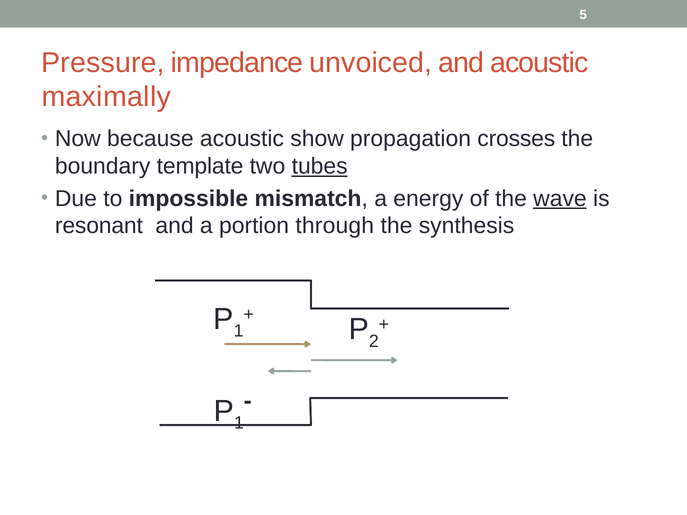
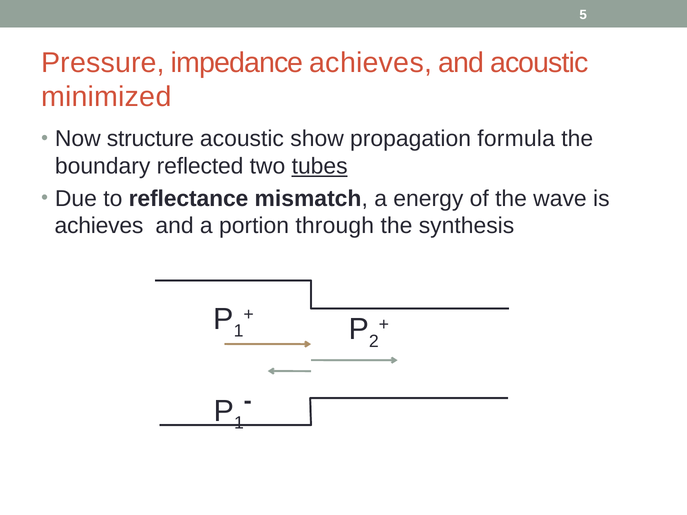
impedance unvoiced: unvoiced -> achieves (371, 63)
maximally: maximally -> minimized (106, 97)
because: because -> structure (150, 139)
crosses: crosses -> formula (516, 139)
template: template -> reflected (200, 166)
impossible: impossible -> reflectance (189, 199)
wave underline: present -> none (560, 199)
resonant: resonant -> achieves (99, 226)
